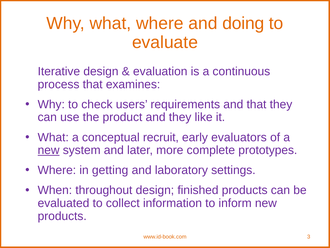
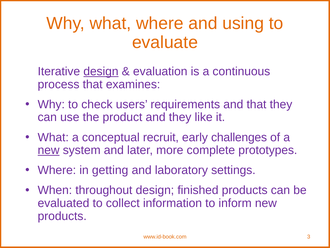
doing: doing -> using (243, 23)
design underline: none -> present (101, 71)
evaluators: evaluators -> challenges (239, 137)
